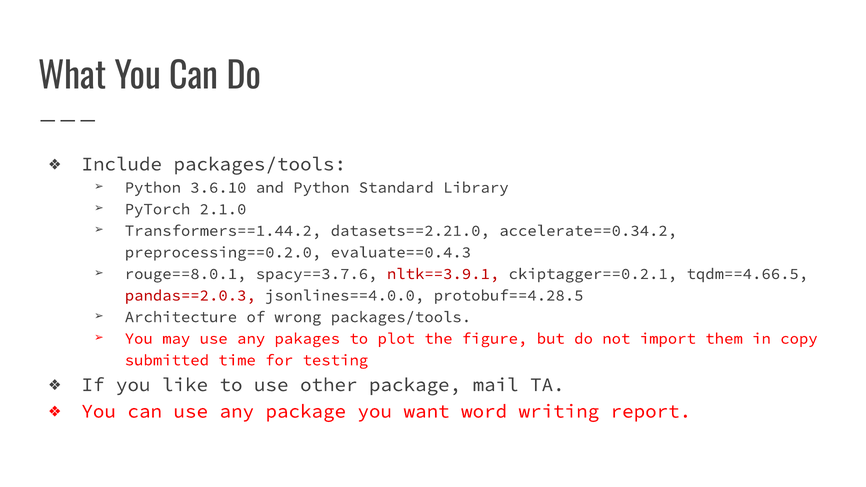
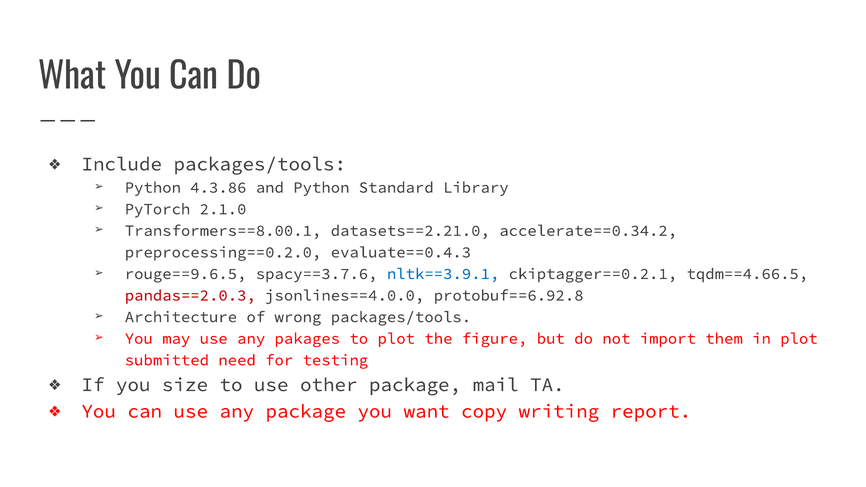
3.6.10: 3.6.10 -> 4.3.86 (218, 188)
Transformers==1.44.2: Transformers==1.44.2 -> Transformers==8.00.1 (223, 231)
rouge==8.0.1: rouge==8.0.1 -> rouge==9.6.5 (186, 274)
nltk==3.9.1 colour: red -> blue (443, 274)
protobuf==4.28.5: protobuf==4.28.5 -> protobuf==6.92.8 (509, 295)
in copy: copy -> plot (799, 339)
time: time -> need (237, 360)
like: like -> size (185, 385)
word: word -> copy (484, 411)
